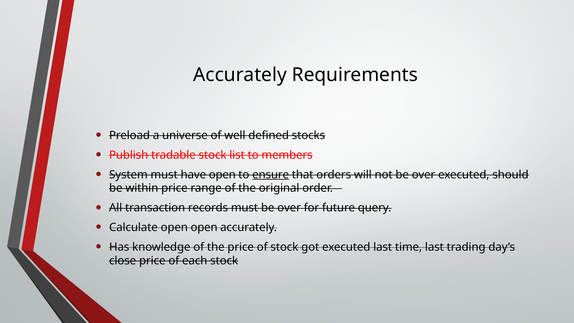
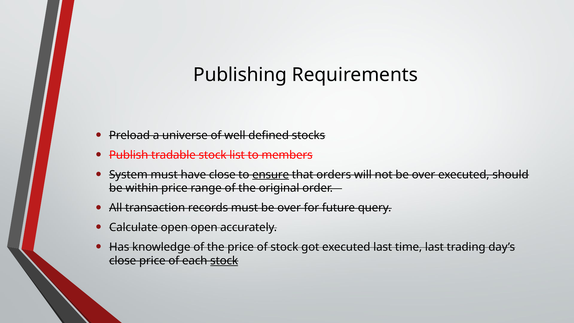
Accurately: Accurately -> Publishing (240, 75)
have open: open -> close (222, 175)
stock underline: none -> present (224, 261)
